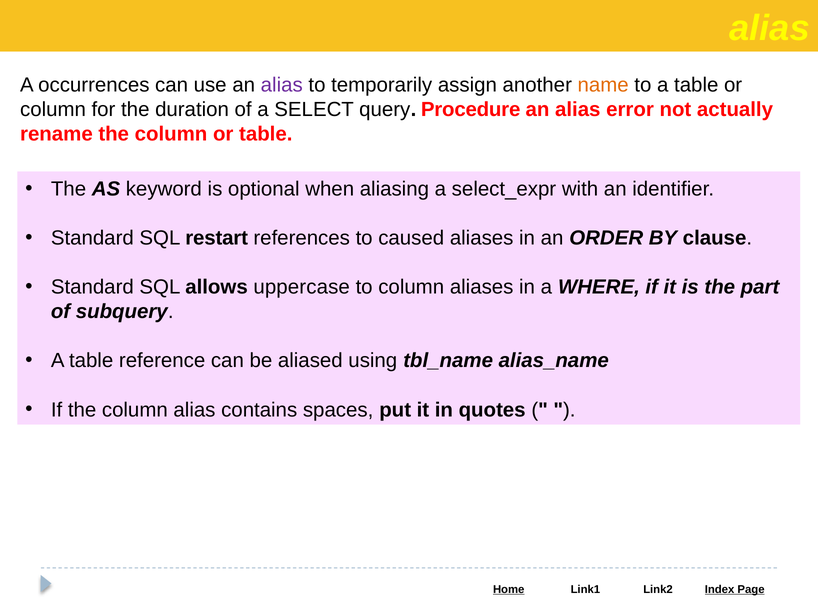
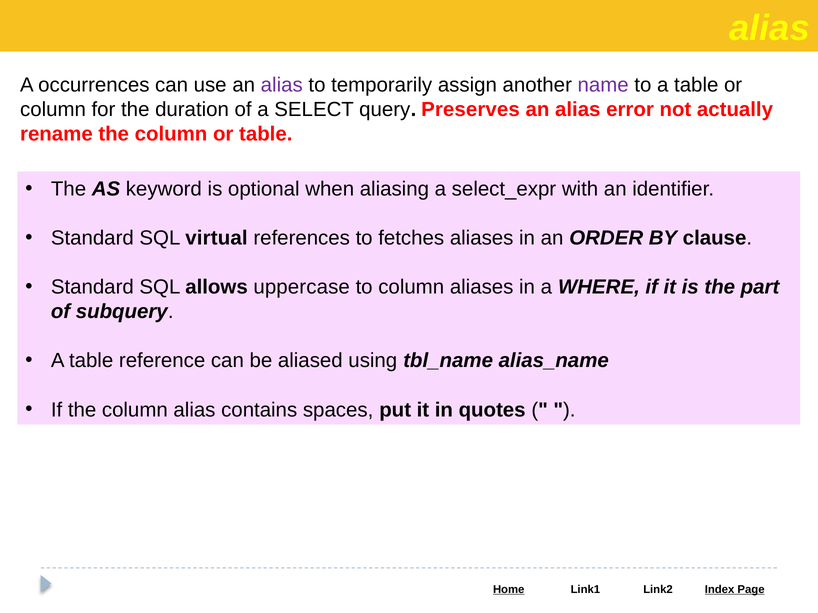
name colour: orange -> purple (603, 85)
Procedure: Procedure -> Preserves (471, 110)
restart: restart -> virtual (216, 238)
caused: caused -> fetches (411, 238)
